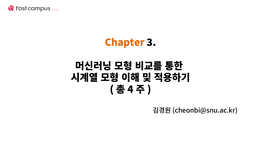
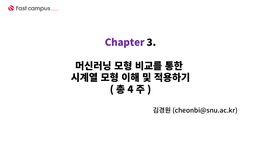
Chapter colour: orange -> purple (125, 43)
